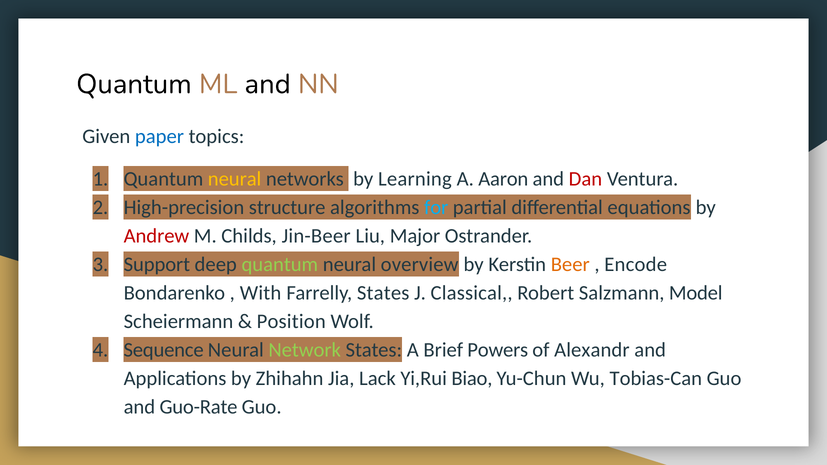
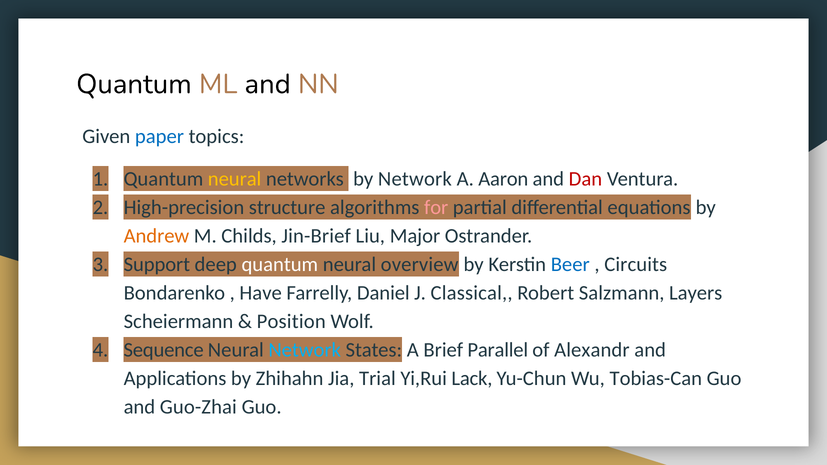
by Learning: Learning -> Network (415, 179)
for colour: light blue -> pink (436, 207)
Andrew colour: red -> orange (156, 236)
Jin-Beer: Jin-Beer -> Jin-Brief (316, 236)
quantum colour: light green -> white (280, 264)
Beer colour: orange -> blue (570, 264)
Encode: Encode -> Circuits (636, 264)
With: With -> Have (261, 293)
Farrelly States: States -> Daniel (383, 293)
Model: Model -> Layers (696, 293)
Network colour: light green -> light blue (305, 350)
Powers: Powers -> Parallel (498, 350)
Lack: Lack -> Trial (377, 378)
Biao: Biao -> Lack (472, 378)
Guo-Rate: Guo-Rate -> Guo-Zhai (198, 407)
